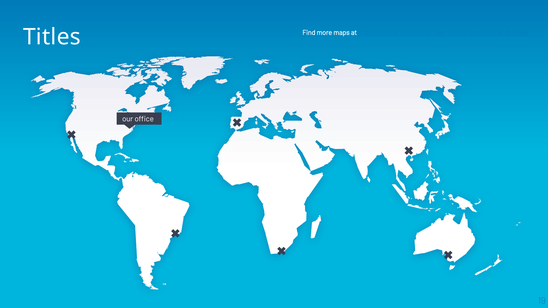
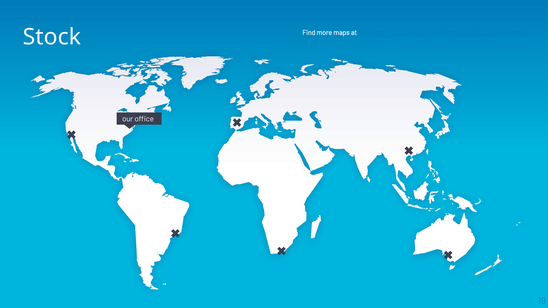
Titles: Titles -> Stock (52, 37)
